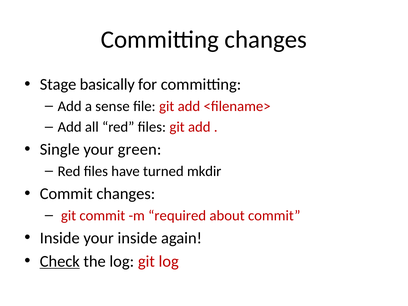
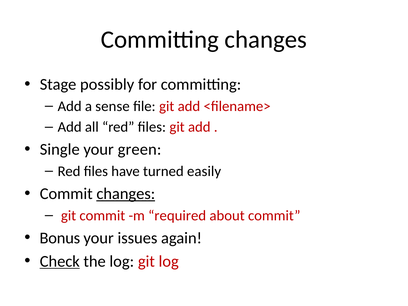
basically: basically -> possibly (107, 84)
mkdir: mkdir -> easily (204, 171)
changes underline: none -> present (126, 194)
Inside: Inside -> Bonus (60, 238)
your inside: inside -> issues (137, 238)
